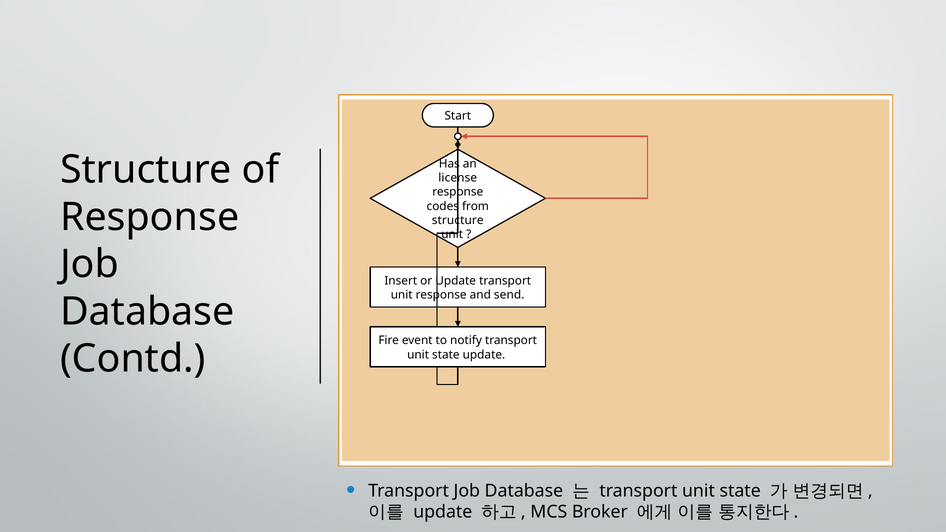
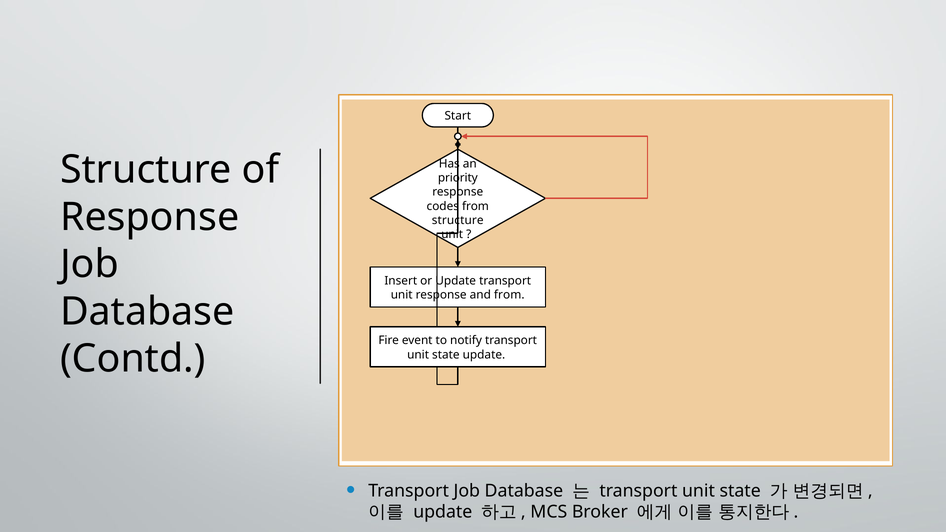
license: license -> priority (458, 178)
and send: send -> from (509, 295)
